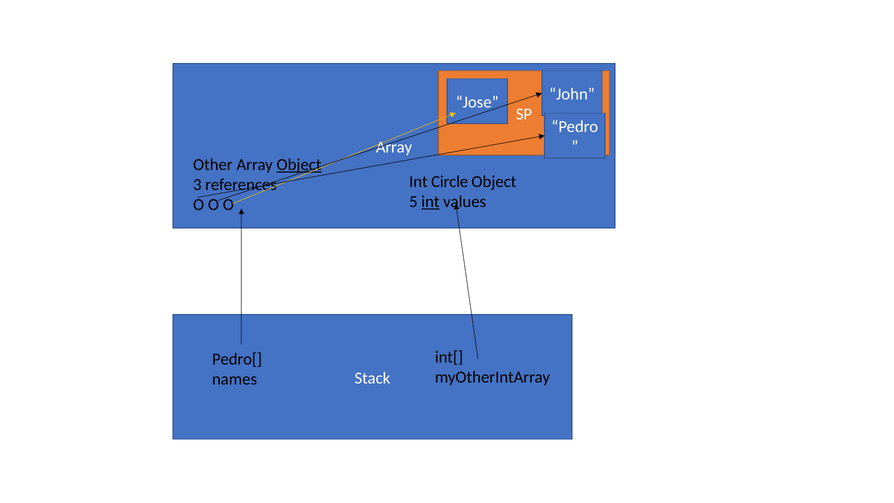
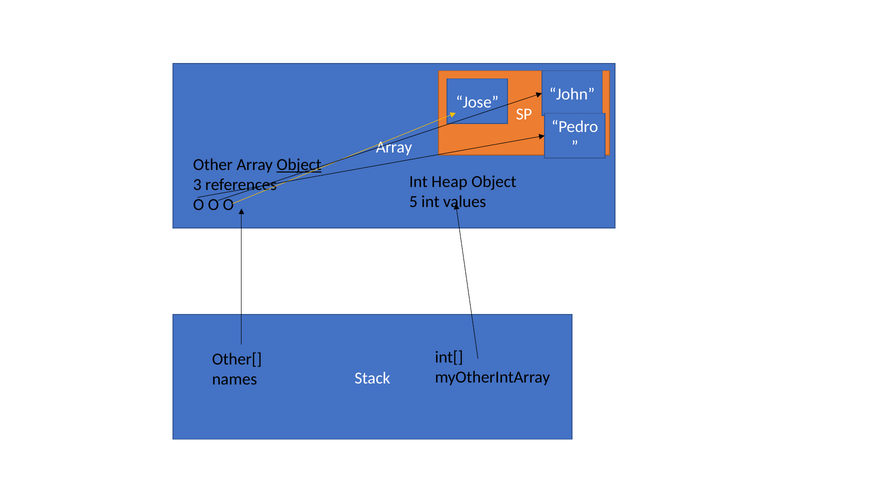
Circle: Circle -> Heap (449, 182)
int underline: present -> none (430, 202)
Pedro[: Pedro[ -> Other[ (237, 359)
